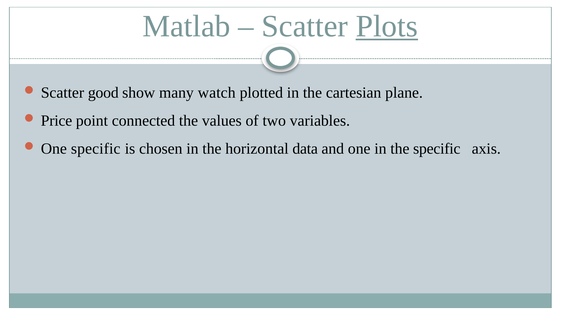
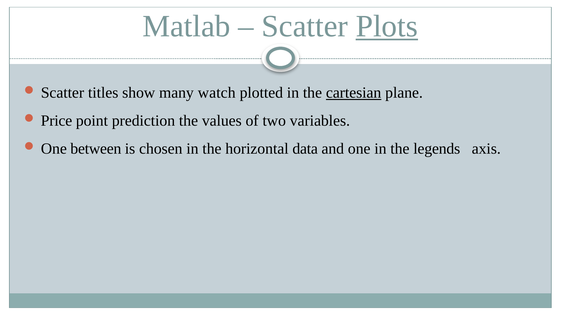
good: good -> titles (103, 93)
cartesian underline: none -> present (354, 93)
connected: connected -> prediction (143, 121)
One specific: specific -> between (96, 149)
the specific: specific -> legends (437, 149)
